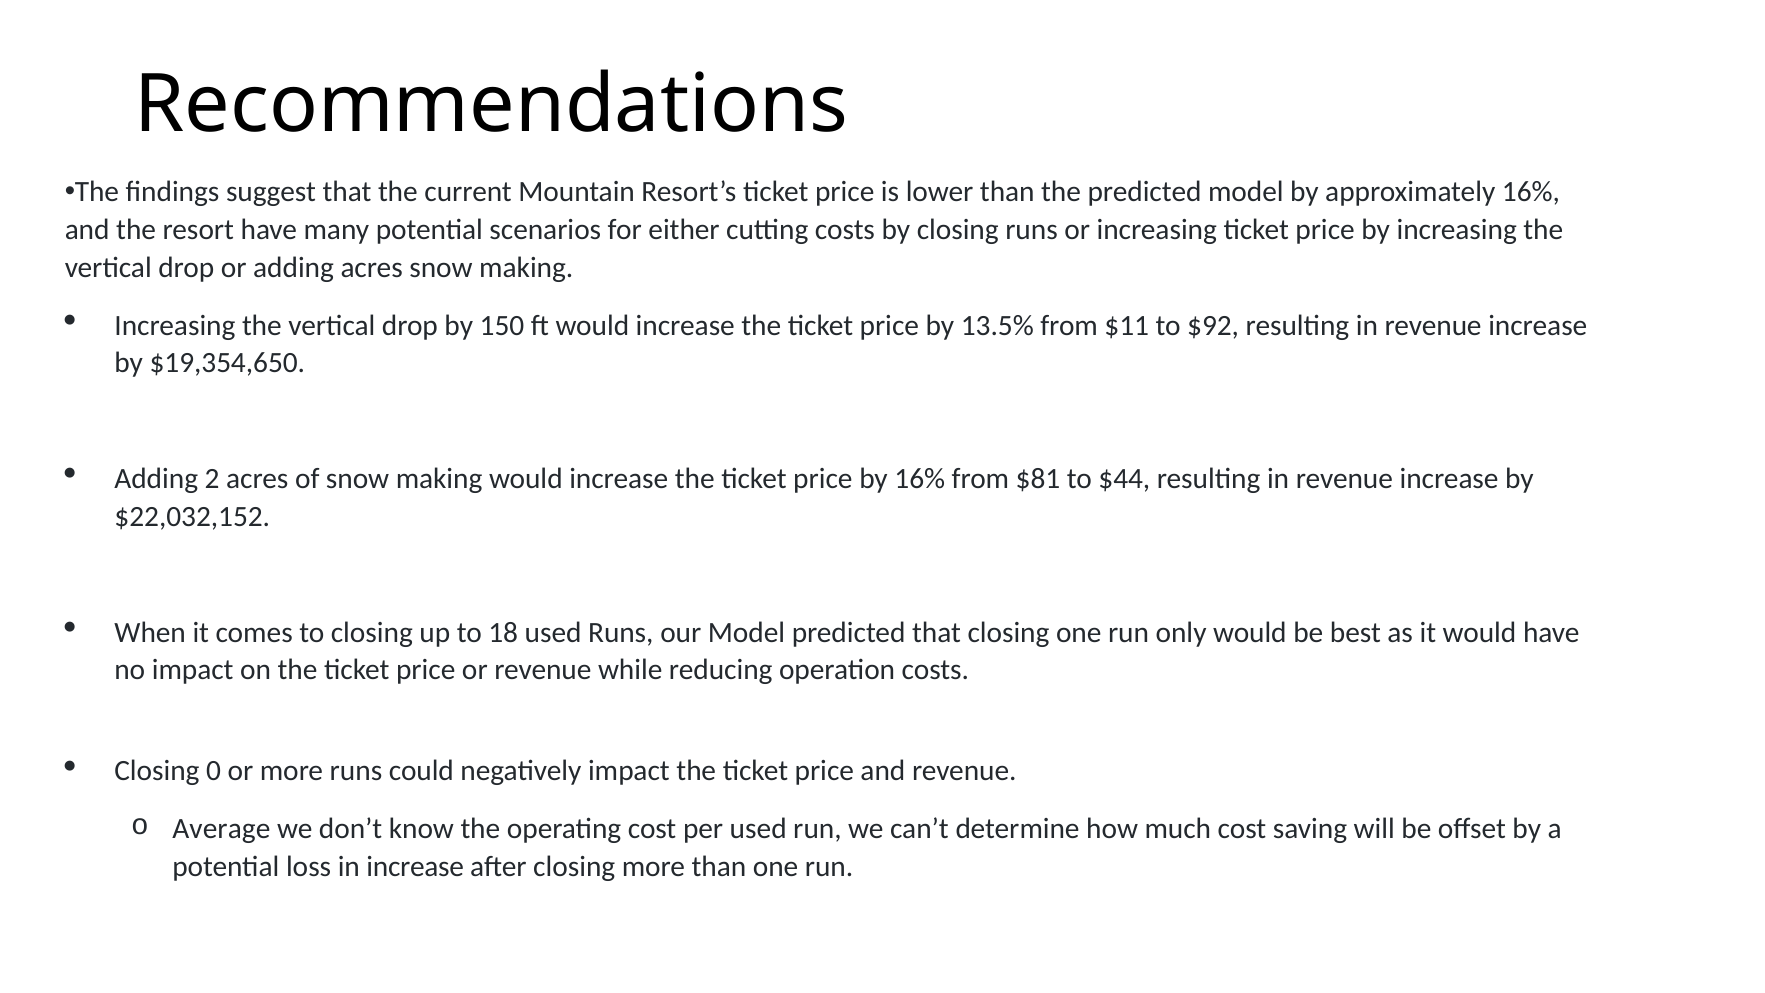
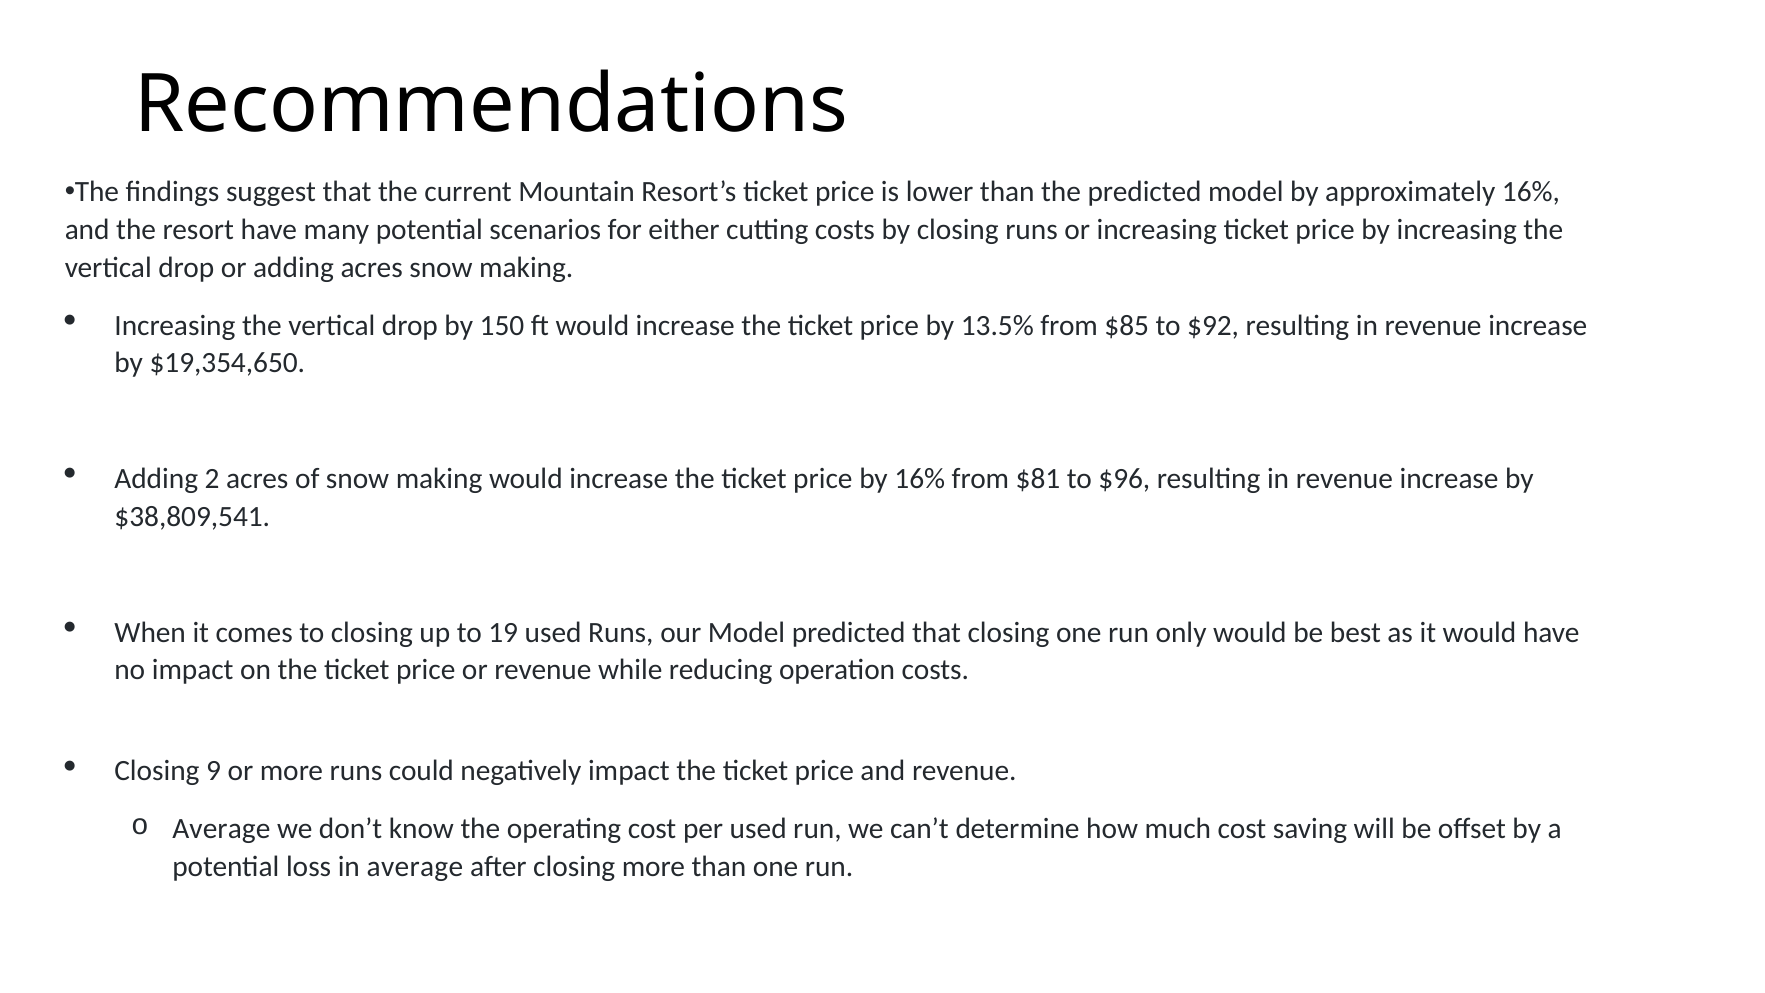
$11: $11 -> $85 (1127, 325)
$44: $44 -> $96 (1124, 479)
$22,032,152: $22,032,152 -> $38,809,541 (192, 516)
18: 18 -> 19 (503, 632)
0: 0 -> 9 (214, 771)
in increase: increase -> average (415, 867)
